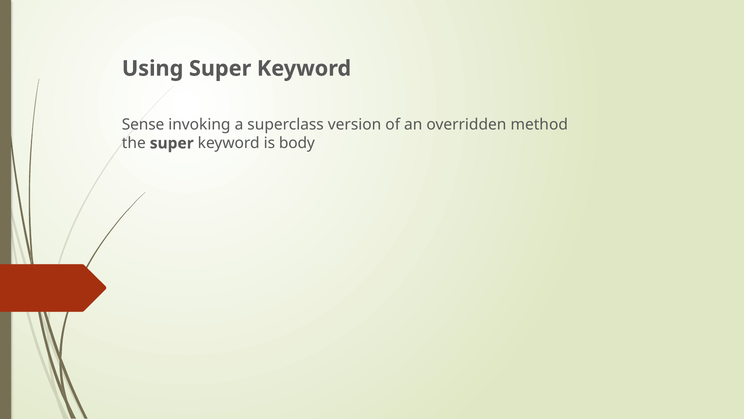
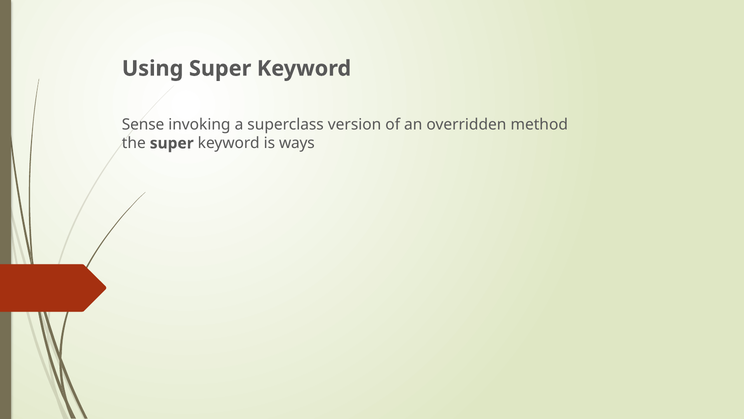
body: body -> ways (297, 143)
